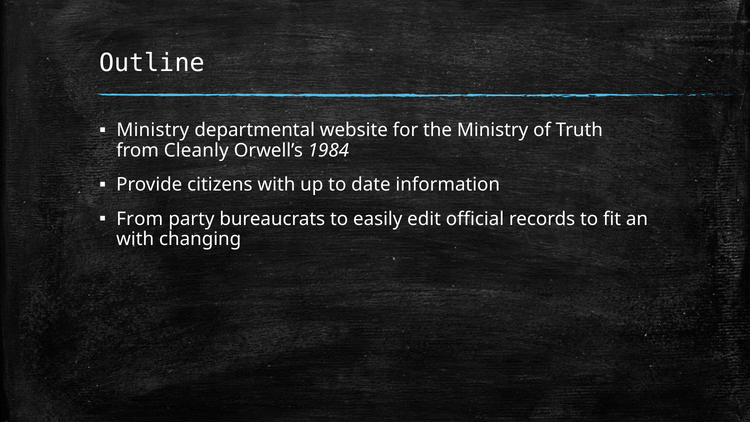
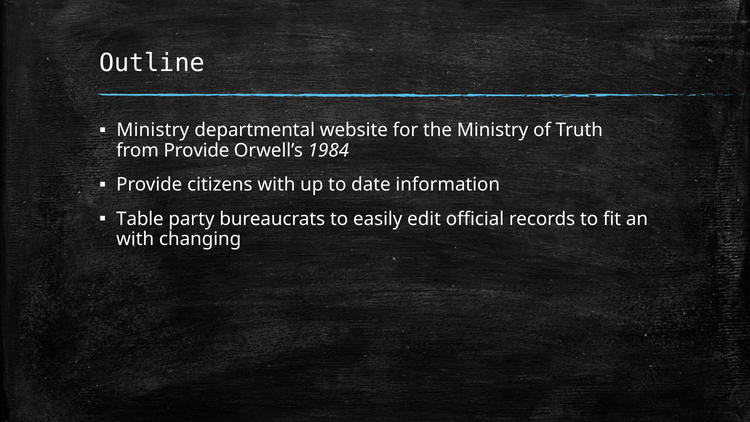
from Cleanly: Cleanly -> Provide (196, 150)
From: From -> Table (140, 219)
